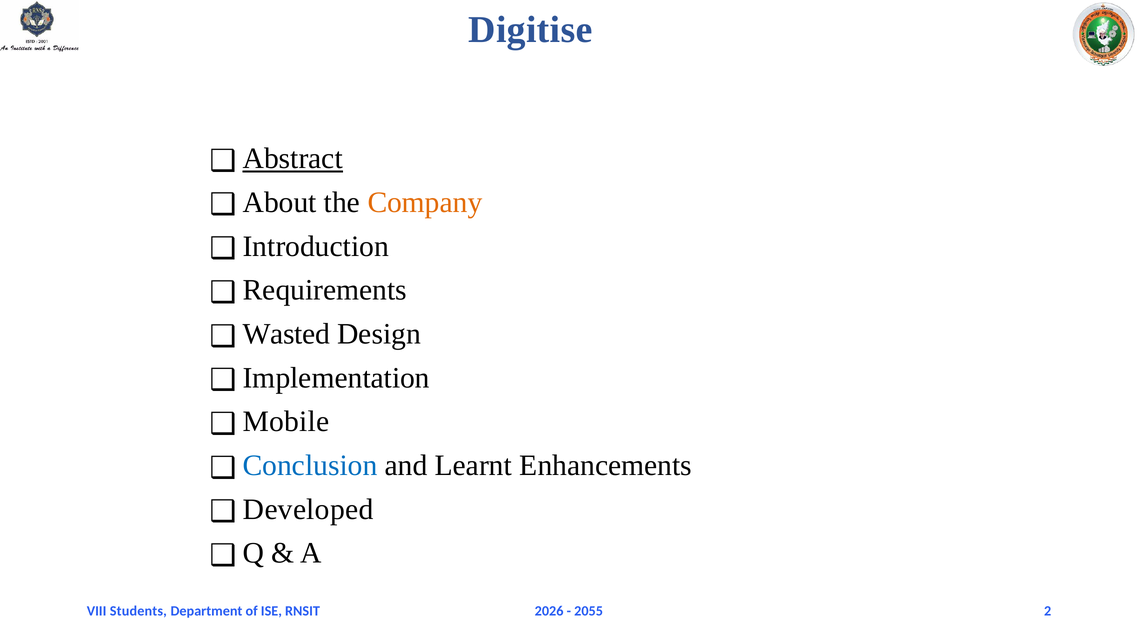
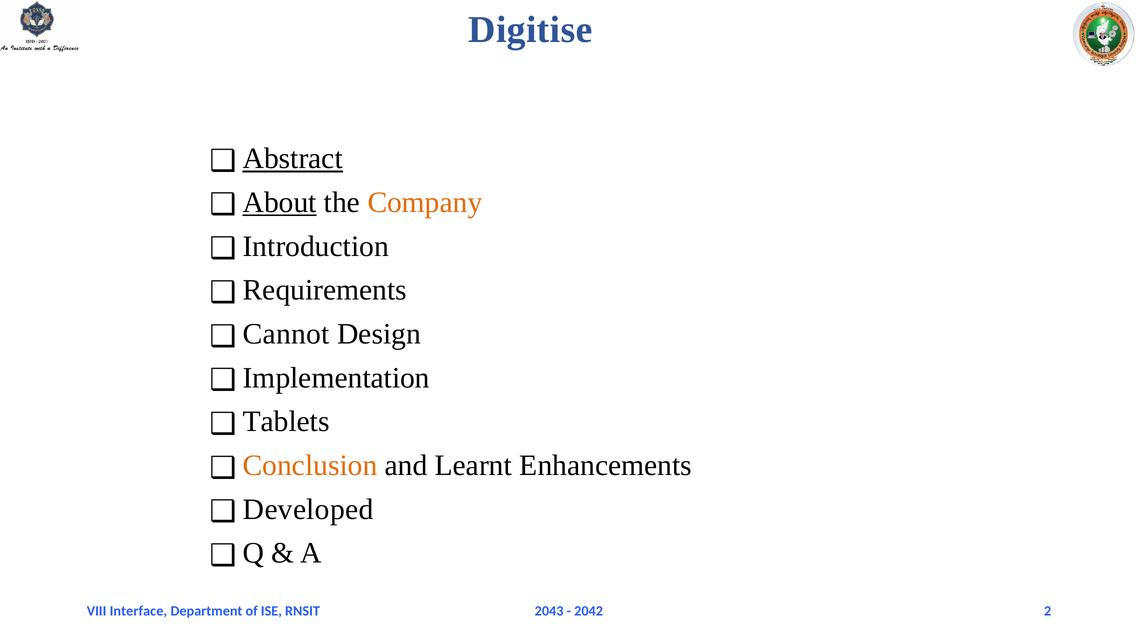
About underline: none -> present (280, 203)
Wasted: Wasted -> Cannot (286, 334)
Mobile: Mobile -> Tablets (286, 422)
Conclusion colour: blue -> orange (310, 466)
Students: Students -> Interface (138, 611)
2026: 2026 -> 2043 (549, 611)
2055: 2055 -> 2042 (589, 611)
